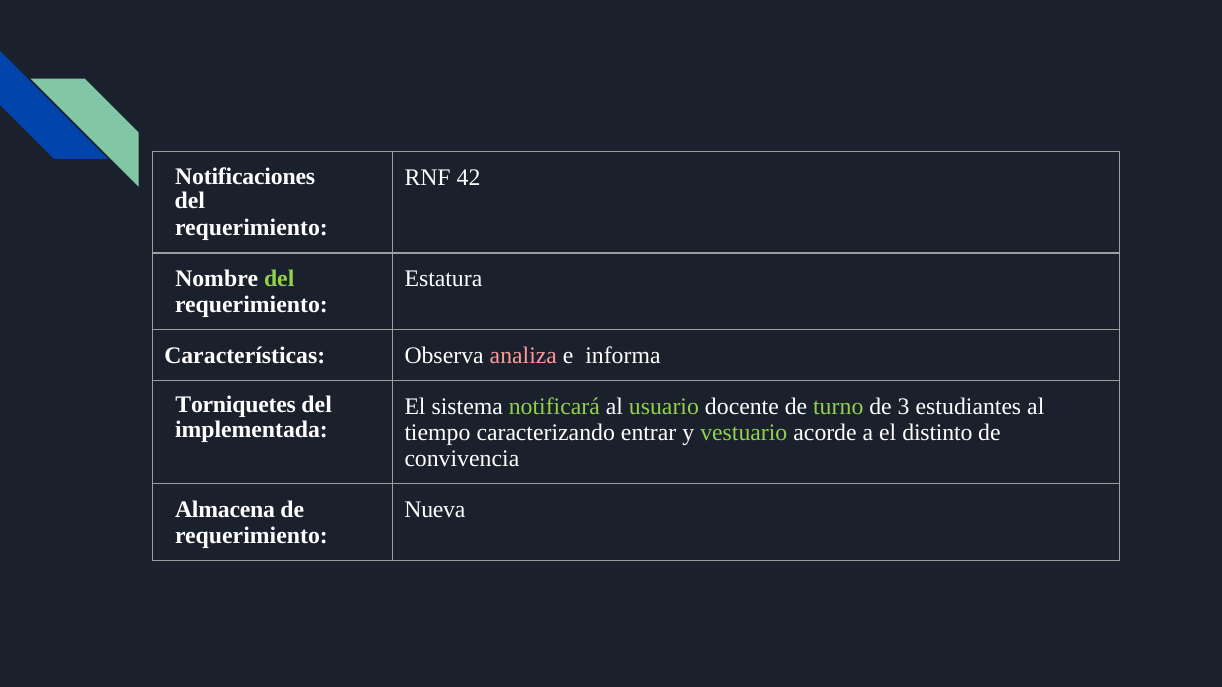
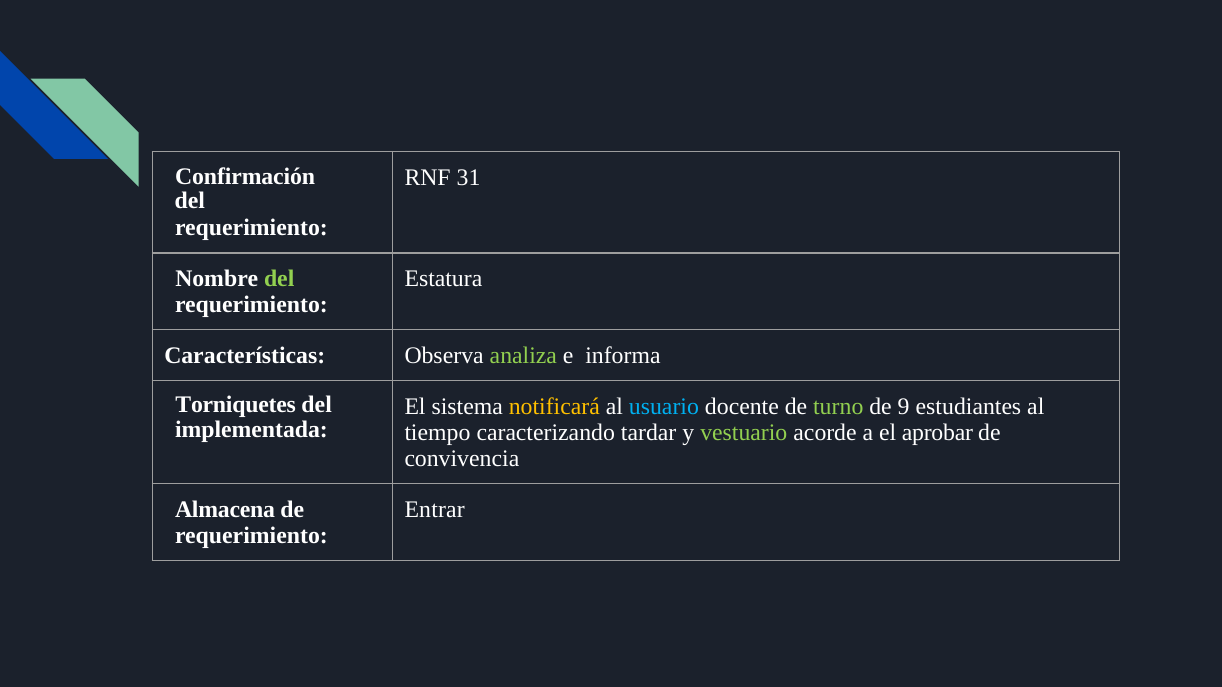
Notificaciones: Notificaciones -> Confirmación (245, 176)
42: 42 -> 31 (469, 177)
analiza colour: pink -> light green (523, 356)
notificará colour: light green -> yellow (554, 406)
usuario colour: light green -> light blue (664, 406)
3: 3 -> 9 (904, 406)
entrar: entrar -> tardar (649, 433)
distinto: distinto -> aprobar (937, 433)
Nueva: Nueva -> Entrar (435, 510)
